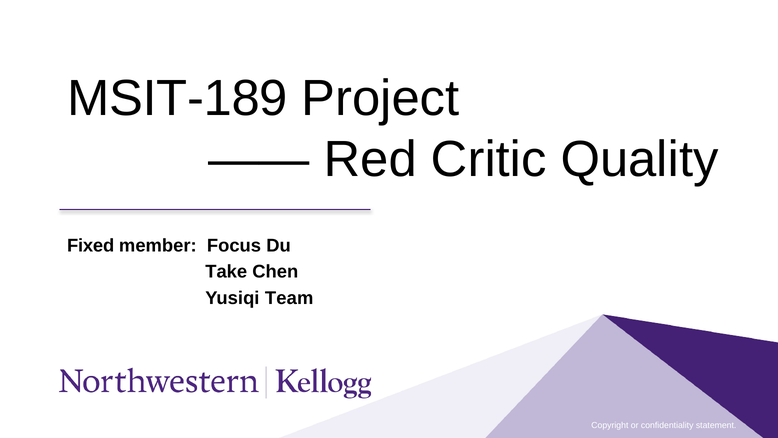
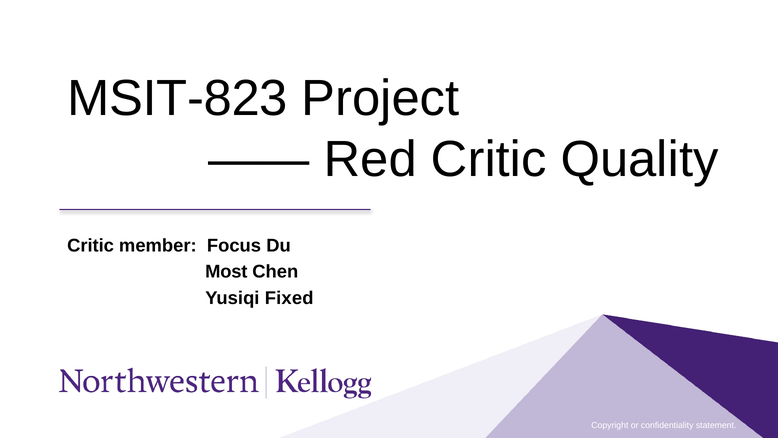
MSIT-189: MSIT-189 -> MSIT-823 (177, 98)
Fixed: Fixed -> Critic (91, 245)
Take: Take -> Most (226, 272)
Team: Team -> Fixed (289, 298)
